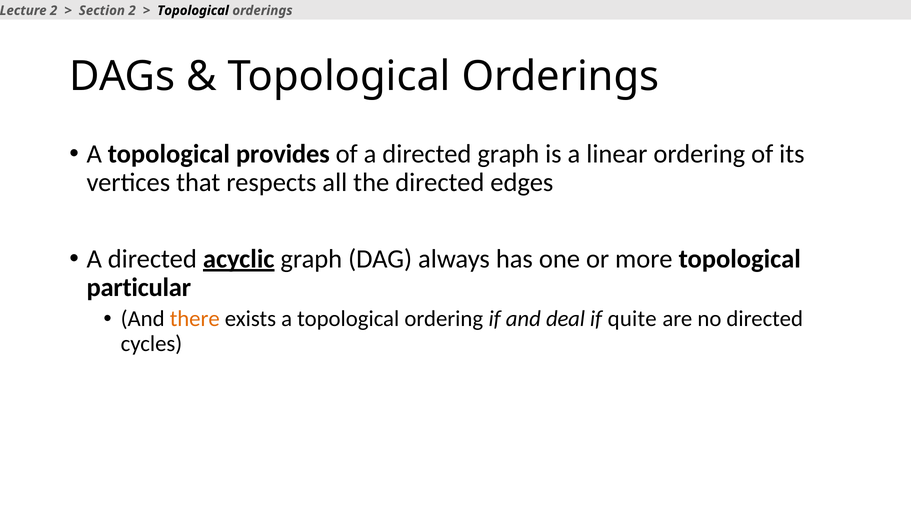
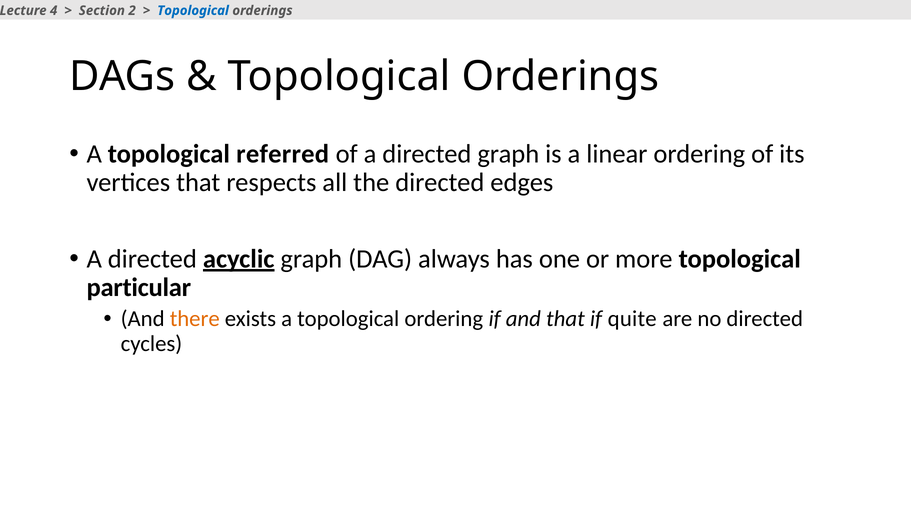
Lecture 2: 2 -> 4 (54, 11)
Topological colour: black -> blue (193, 11)
provides: provides -> referred (283, 154)
and deal: deal -> that (565, 319)
